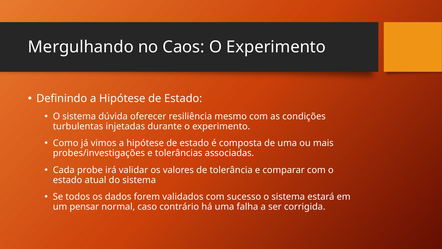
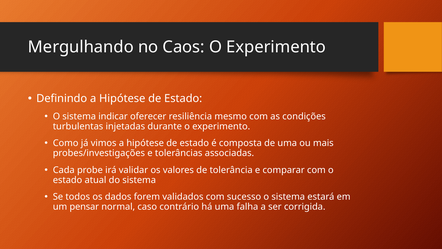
dúvida: dúvida -> indicar (113, 116)
